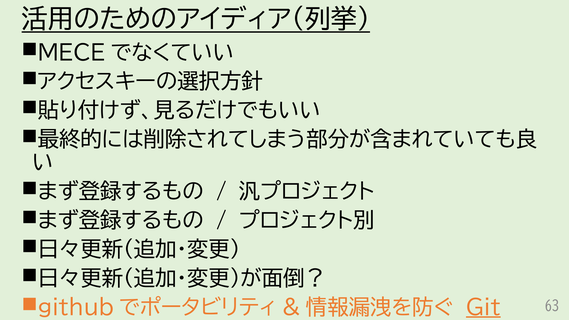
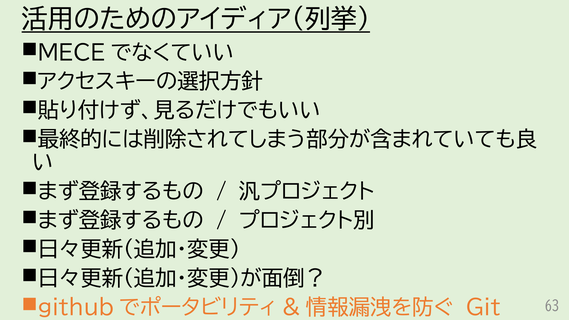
Git underline: present -> none (483, 308)
